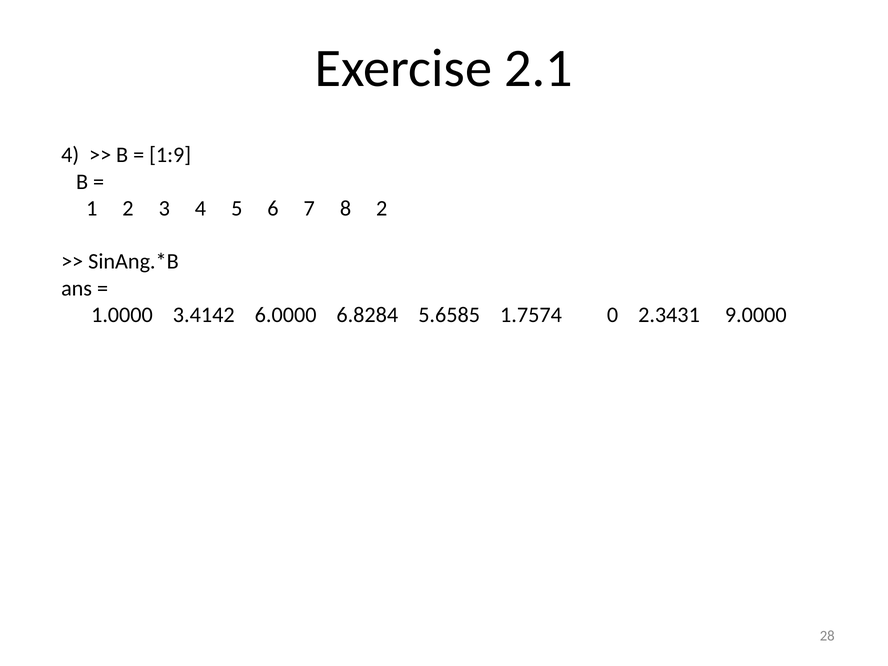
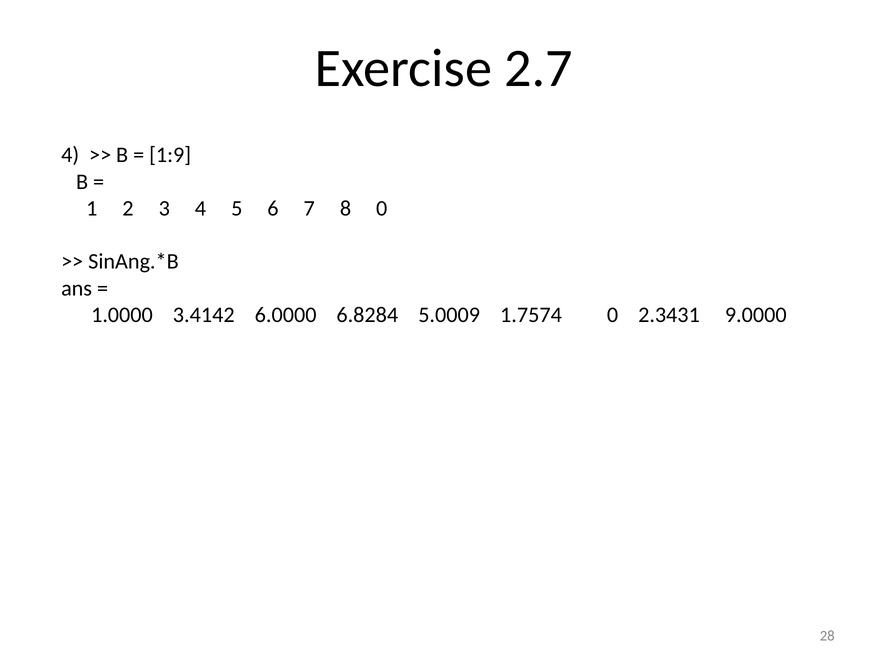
2.1: 2.1 -> 2.7 (539, 68)
8 2: 2 -> 0 (382, 208)
5.6585: 5.6585 -> 5.0009 (449, 315)
